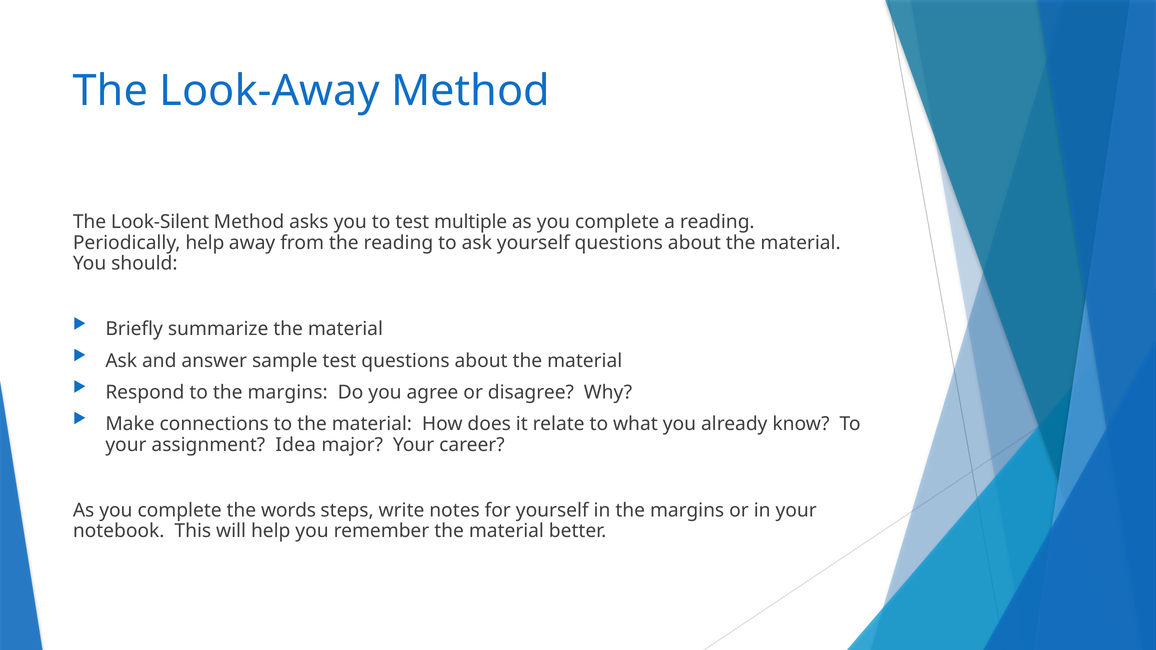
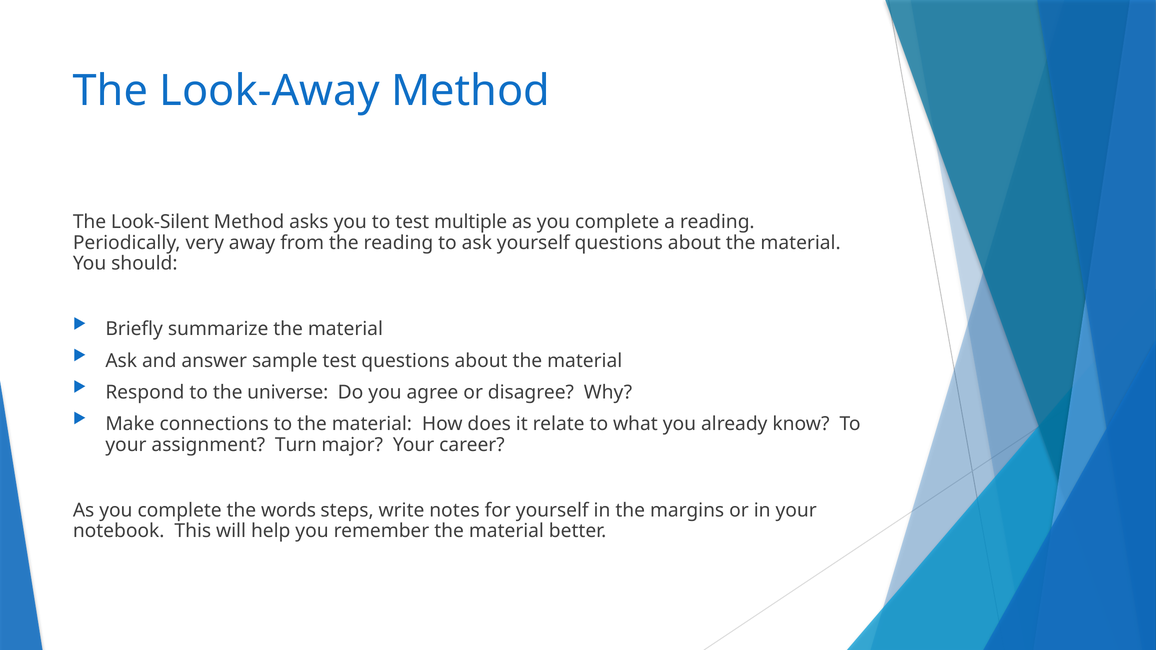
Periodically help: help -> very (205, 243)
to the margins: margins -> universe (288, 392)
Idea: Idea -> Turn (296, 445)
